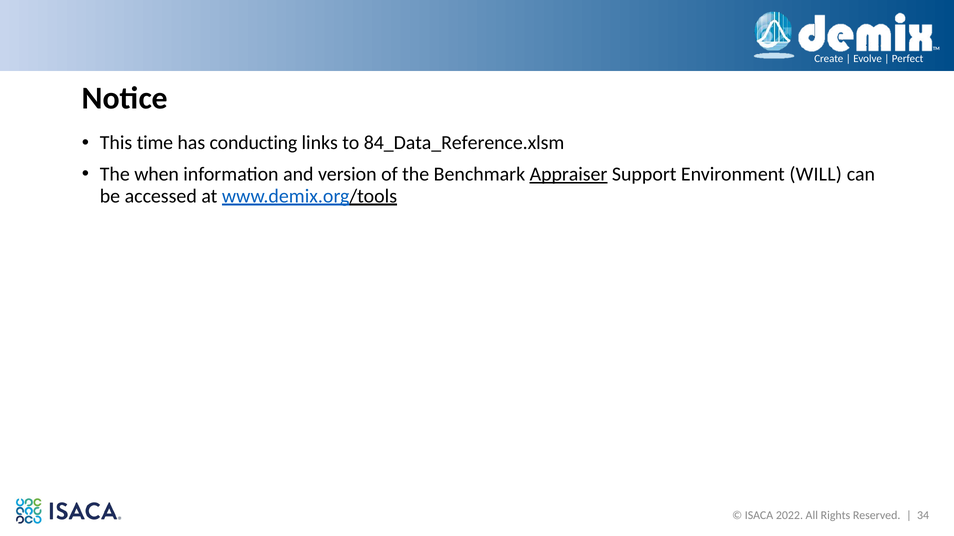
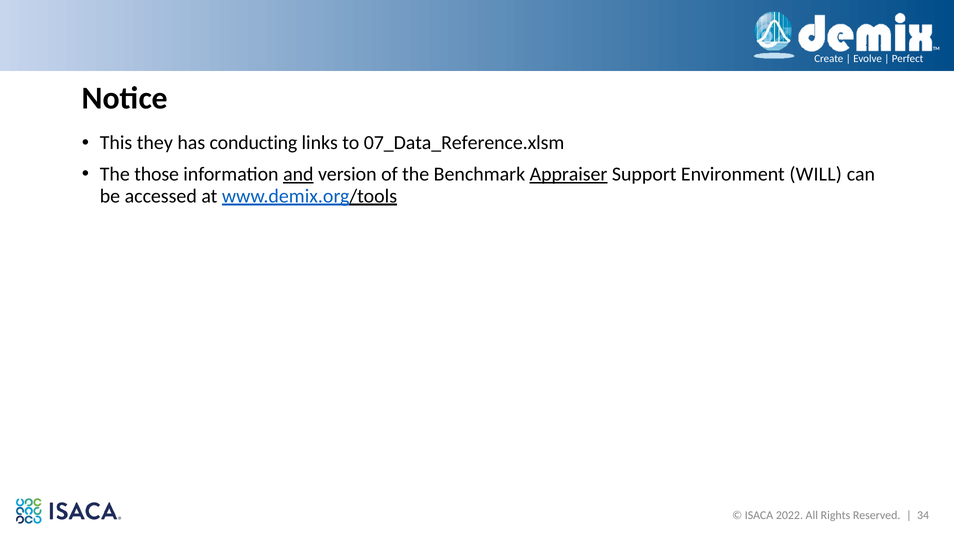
time: time -> they (155, 143)
84_Data_Reference.xlsm: 84_Data_Reference.xlsm -> 07_Data_Reference.xlsm (464, 143)
when: when -> those (157, 174)
and underline: none -> present (298, 174)
